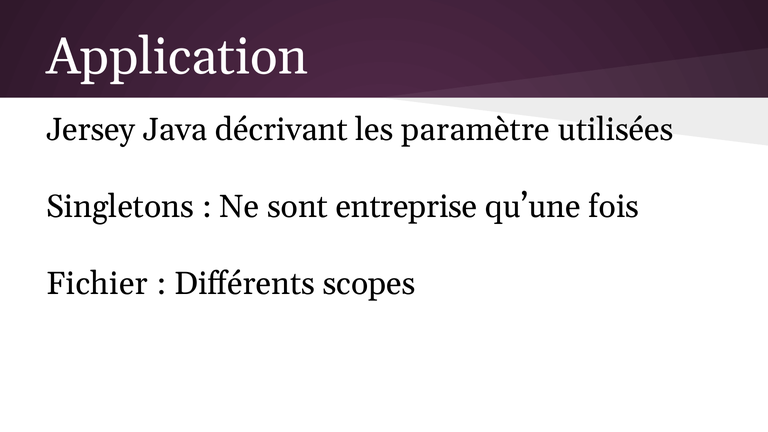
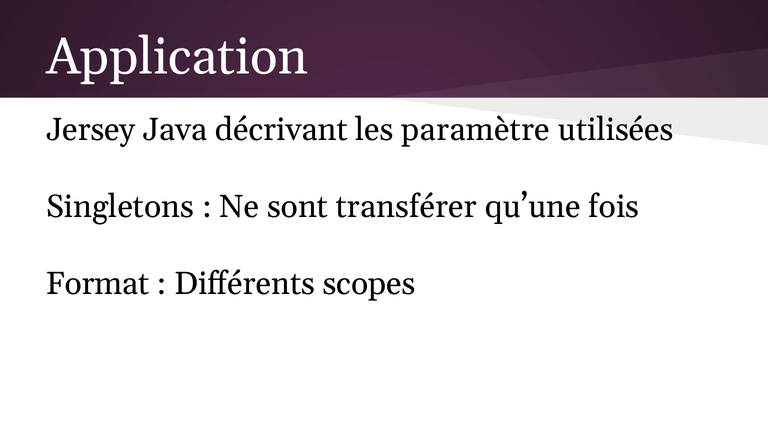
entreprise: entreprise -> transférer (406, 207)
Fichier: Fichier -> Format (98, 284)
